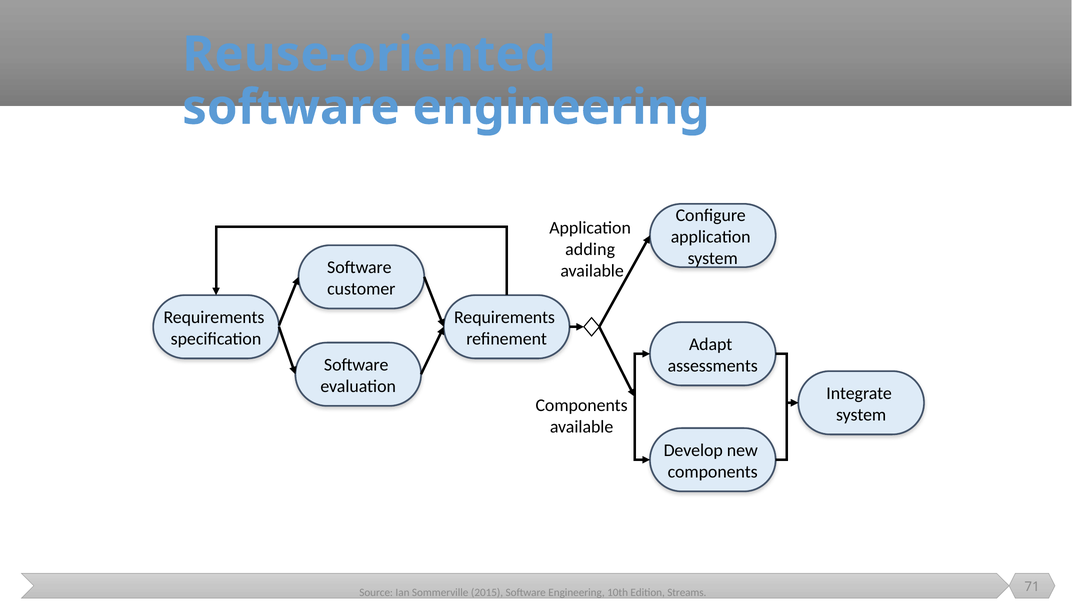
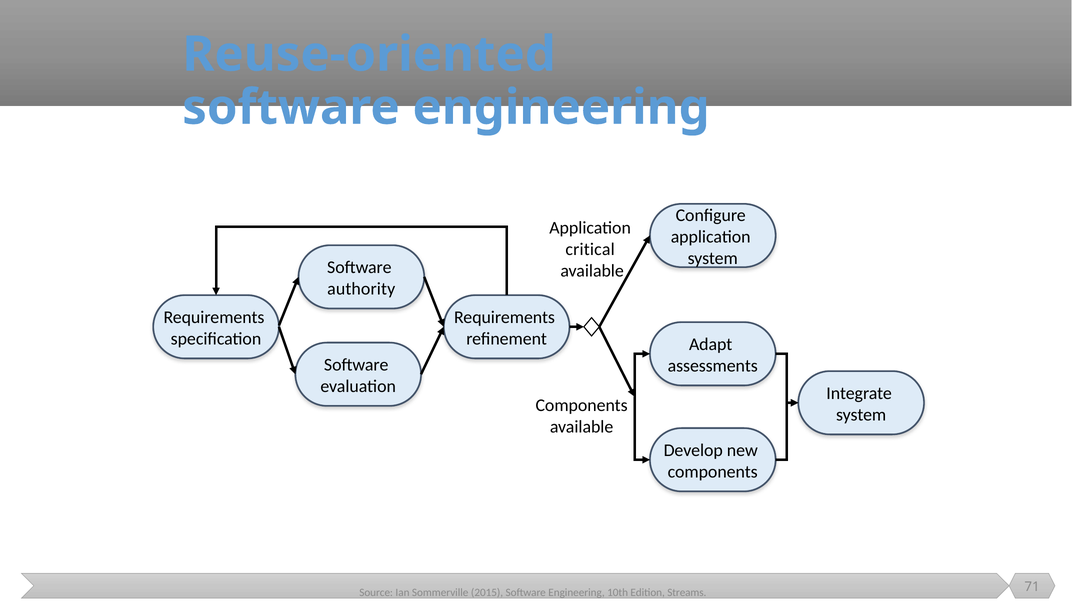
adding: adding -> critical (590, 249)
customer: customer -> authority (361, 289)
